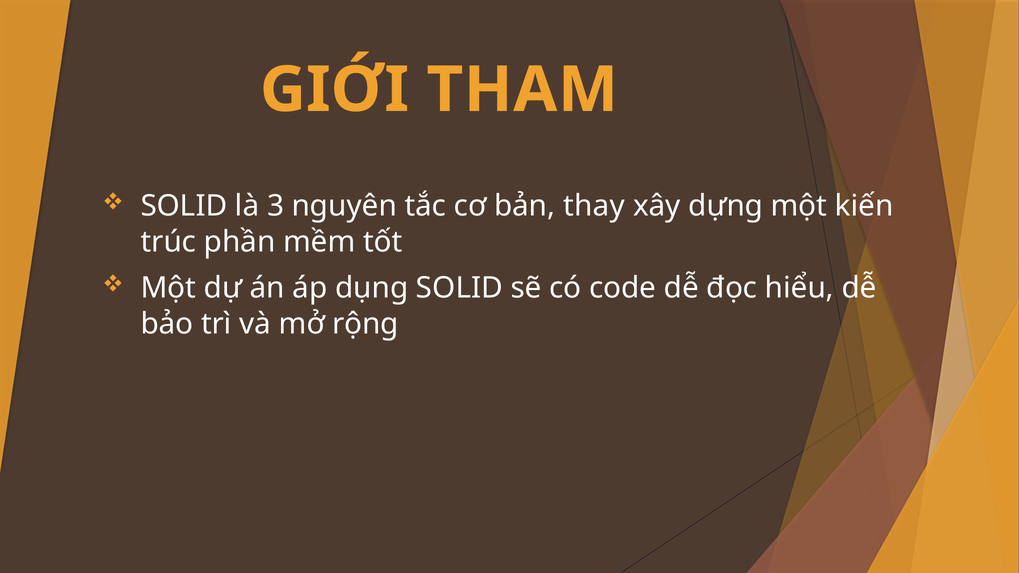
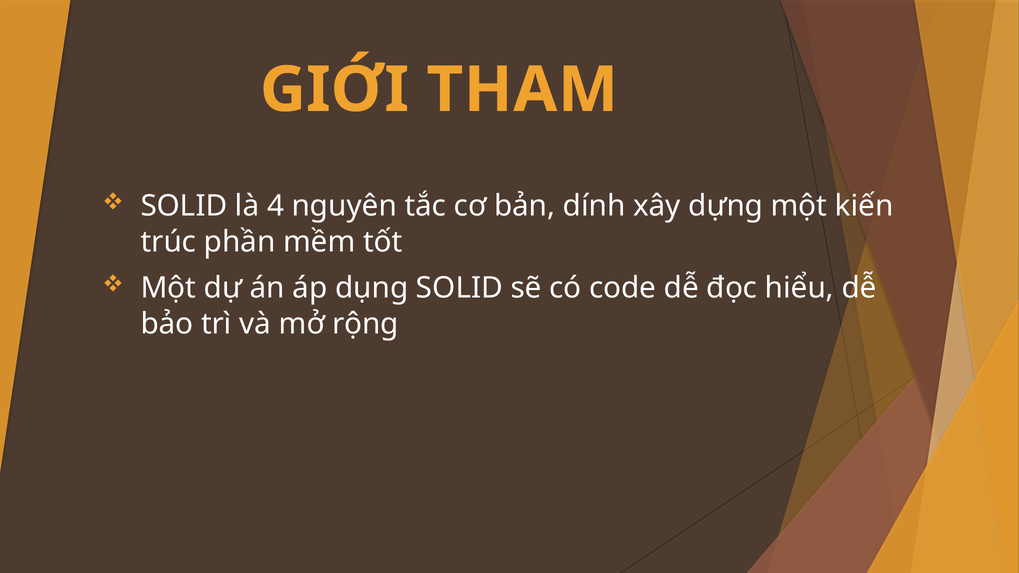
3: 3 -> 4 (276, 206)
thay: thay -> dính (594, 206)
